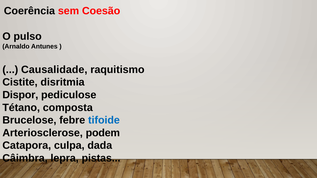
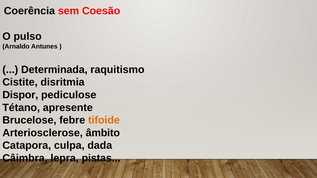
Causalidade: Causalidade -> Determinada (54, 70)
composta: composta -> apresente (68, 108)
tifoide colour: blue -> orange (104, 120)
podem: podem -> âmbito (103, 133)
